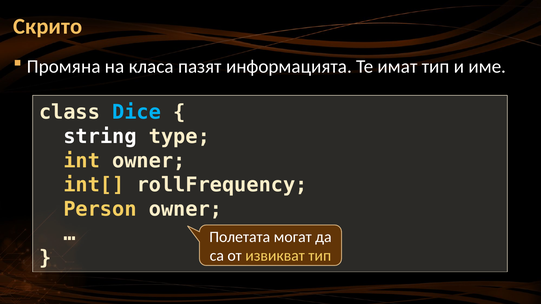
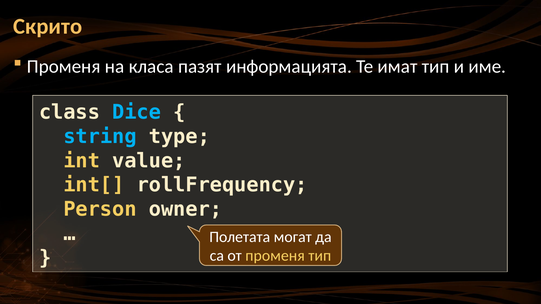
Промяна: Промяна -> Променя (64, 67)
string colour: white -> light blue (100, 137)
int owner: owner -> value (149, 161)
от извикват: извикват -> променя (275, 256)
